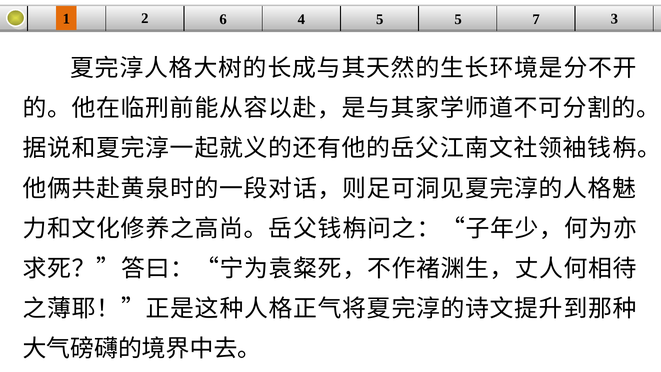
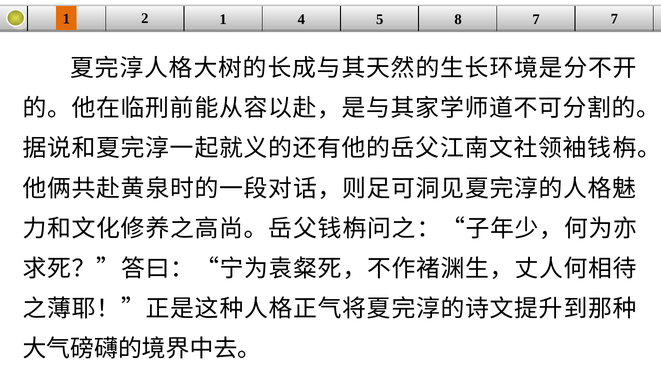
2 6: 6 -> 1 (223, 20)
5 5: 5 -> 8 (458, 19)
7 3: 3 -> 7 (614, 19)
